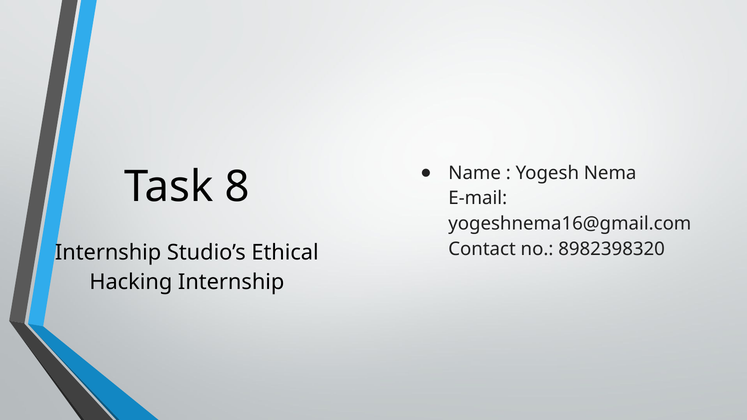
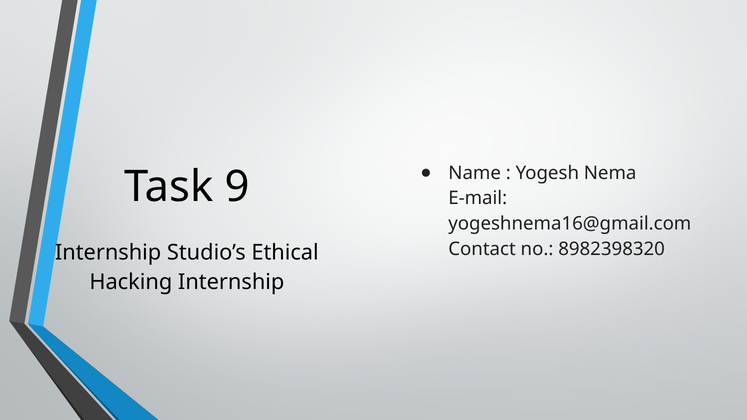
8: 8 -> 9 (237, 187)
